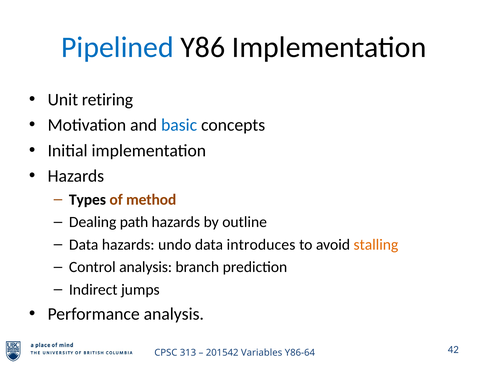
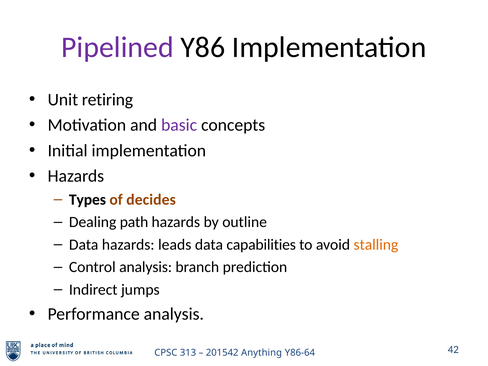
Pipelined colour: blue -> purple (117, 47)
basic colour: blue -> purple (179, 125)
method: method -> decides (151, 200)
undo: undo -> leads (175, 245)
introduces: introduces -> capabilities (261, 245)
Variables: Variables -> Anything (262, 353)
